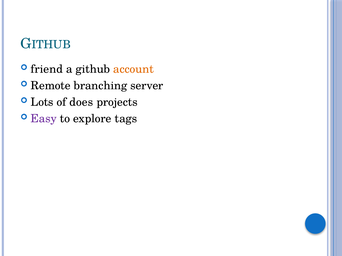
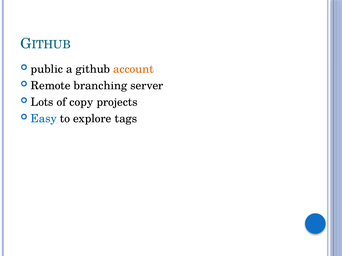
friend: friend -> public (47, 69)
does: does -> copy (81, 102)
Easy colour: purple -> blue (44, 119)
